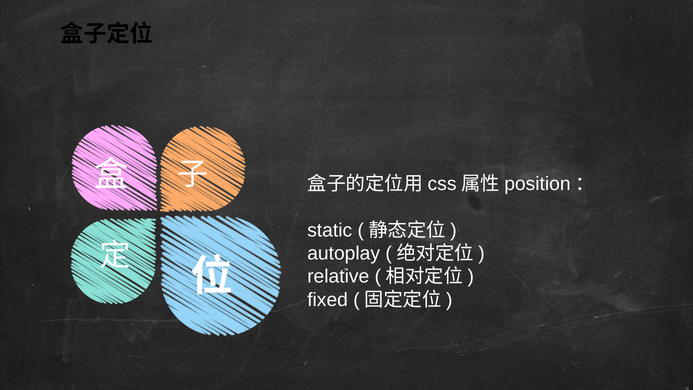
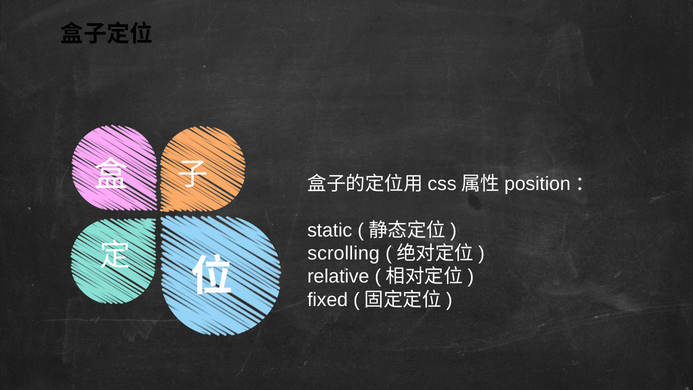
autoplay: autoplay -> scrolling (344, 253)
